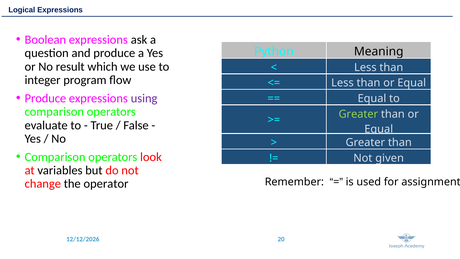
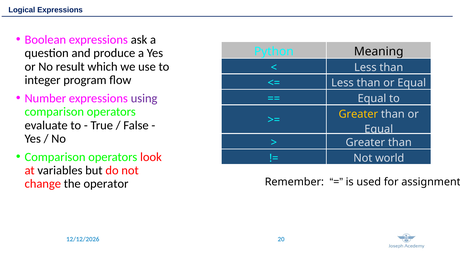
Produce: Produce -> Number (45, 98)
Greater colour: light green -> yellow (358, 114)
given: given -> world (390, 158)
